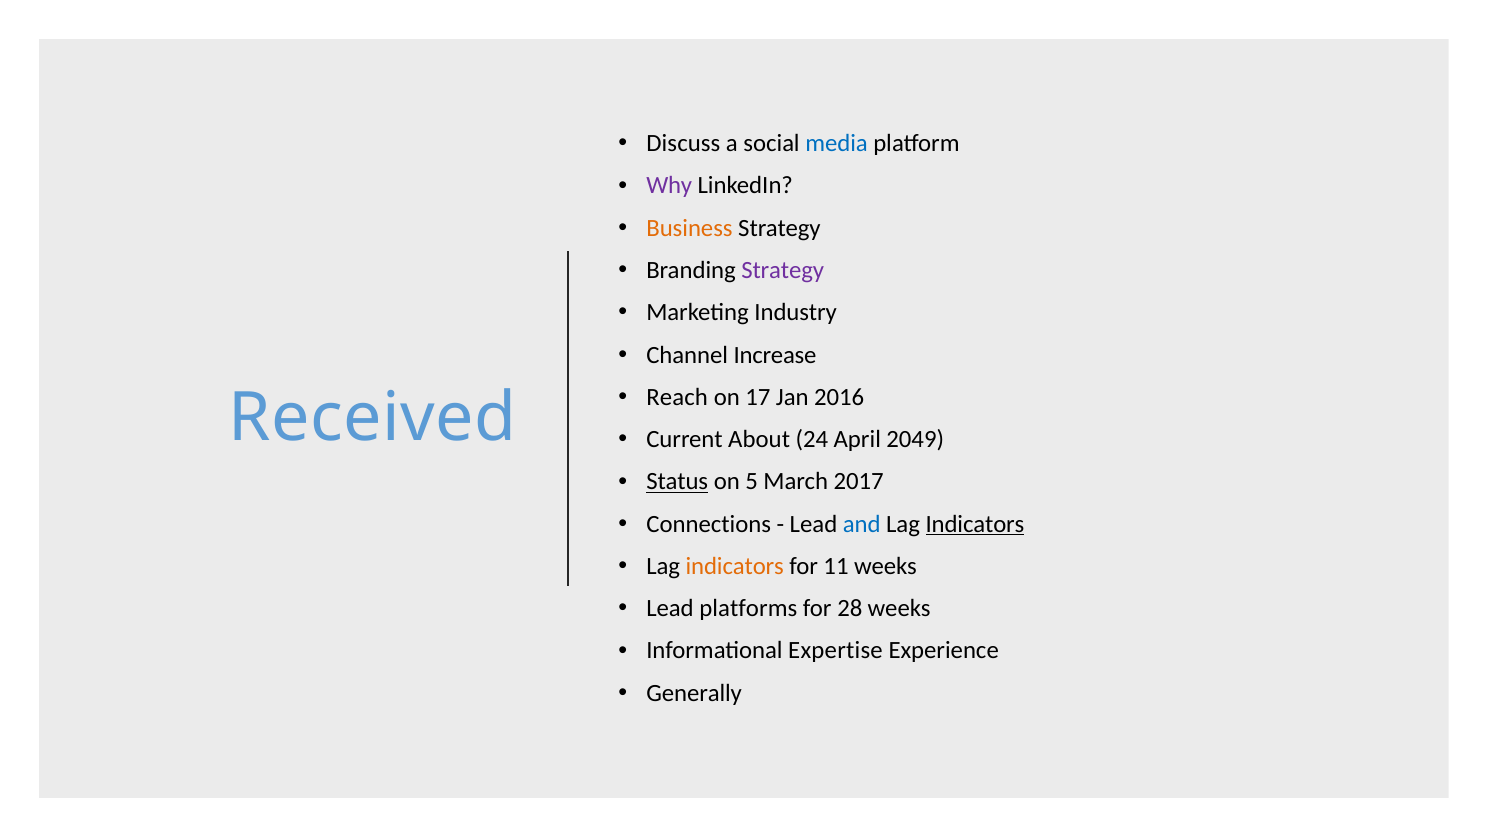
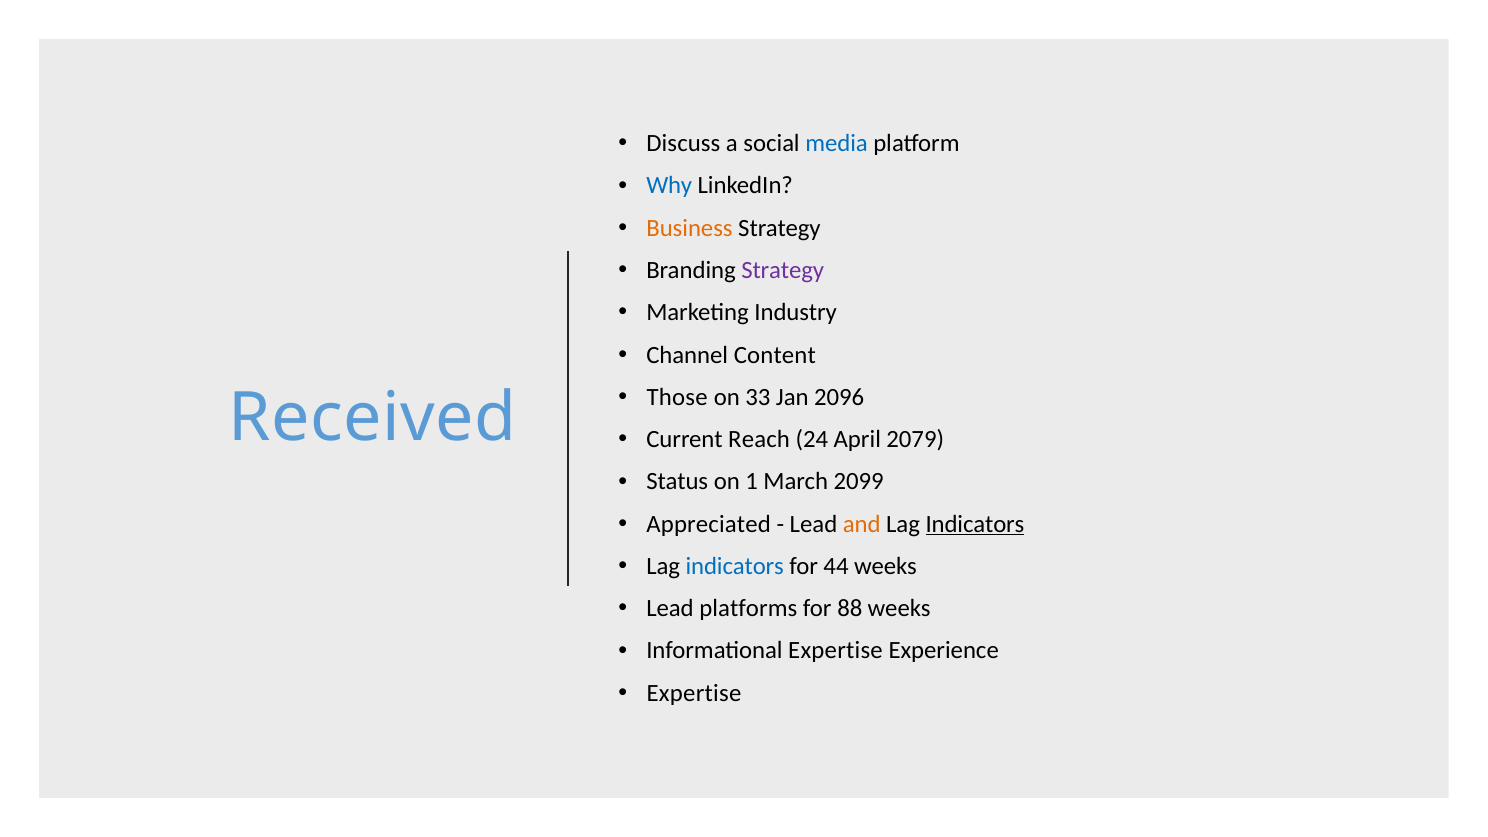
Why colour: purple -> blue (669, 186)
Increase: Increase -> Content (775, 355)
Reach: Reach -> Those (677, 397)
17: 17 -> 33 (758, 397)
2016: 2016 -> 2096 (839, 397)
About: About -> Reach (759, 439)
2049: 2049 -> 2079 (915, 439)
Status underline: present -> none (677, 482)
5: 5 -> 1 (752, 482)
2017: 2017 -> 2099 (859, 482)
Connections: Connections -> Appreciated (709, 524)
and colour: blue -> orange (862, 524)
indicators colour: orange -> blue (735, 566)
11: 11 -> 44 (836, 566)
28: 28 -> 88 (850, 608)
Generally: Generally -> Expertise (694, 693)
